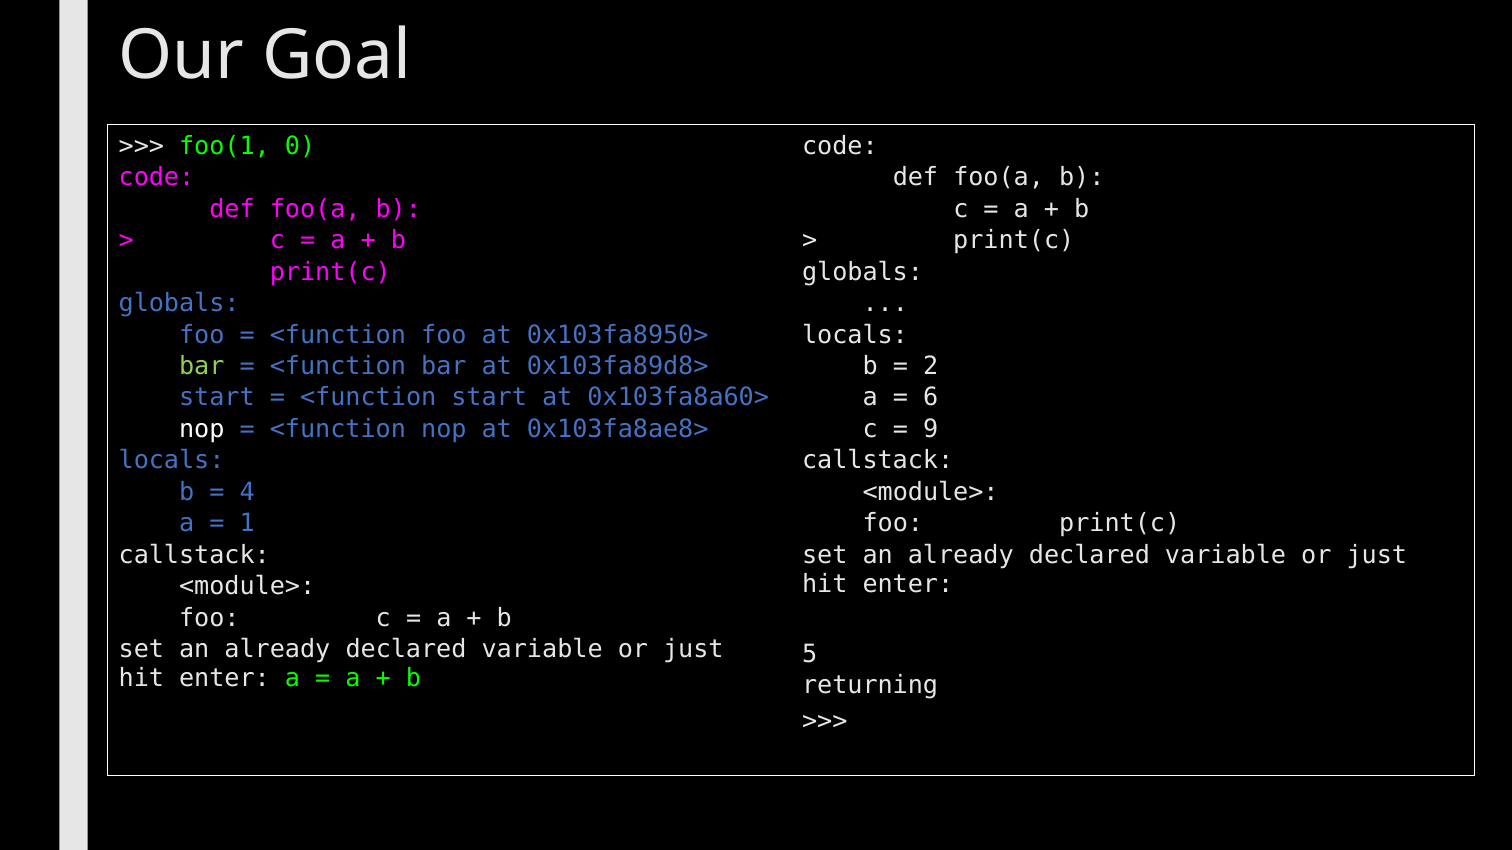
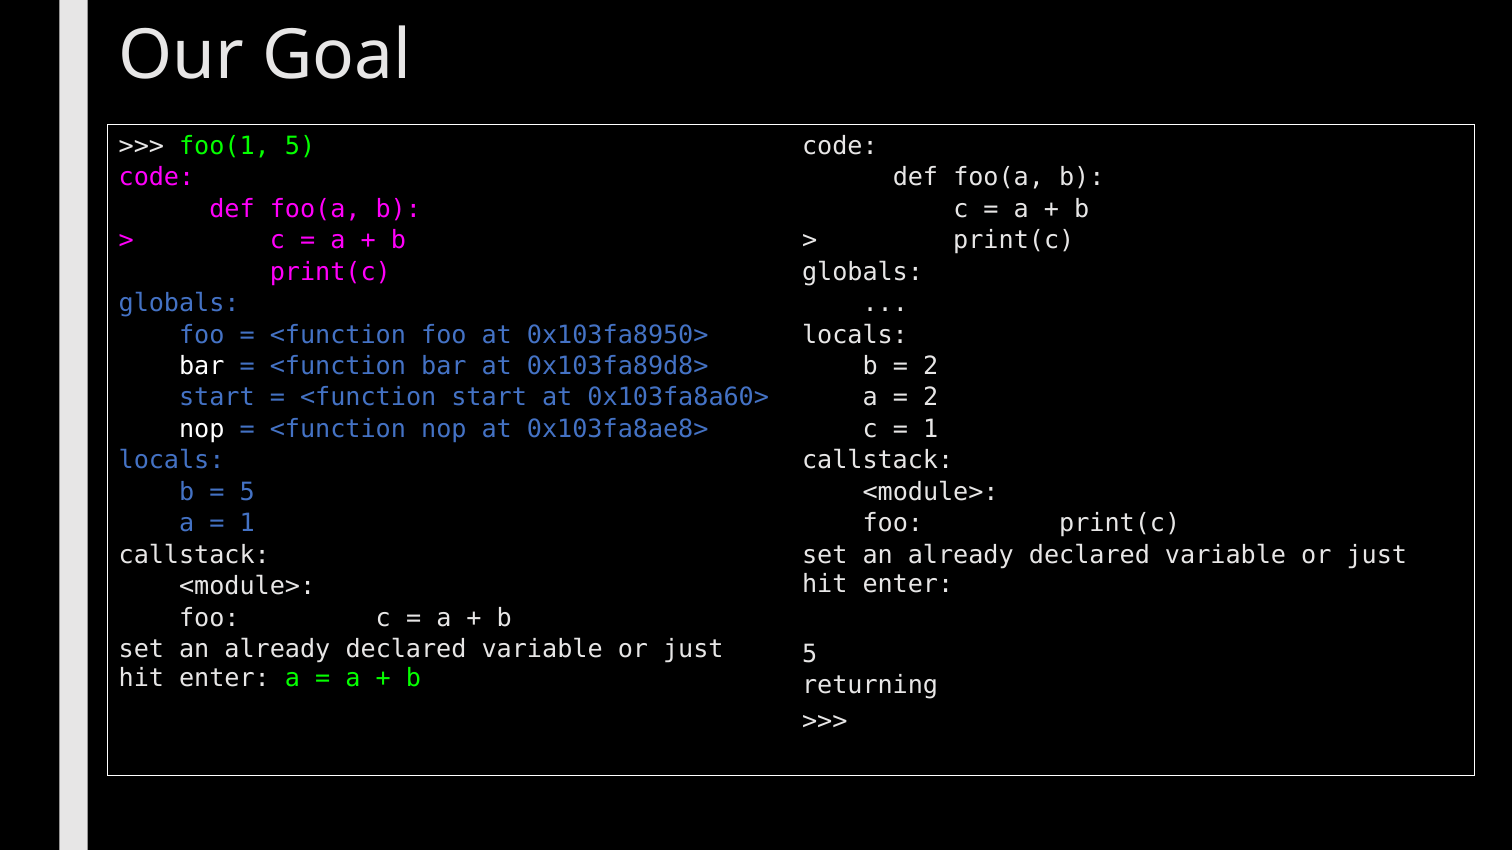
foo(1 0: 0 -> 5 (300, 146)
bar colour: light green -> white (202, 366)
6: 6 -> 2 (931, 398)
9: 9 -> 1 (931, 429)
4: 4 -> 5 (247, 492)
